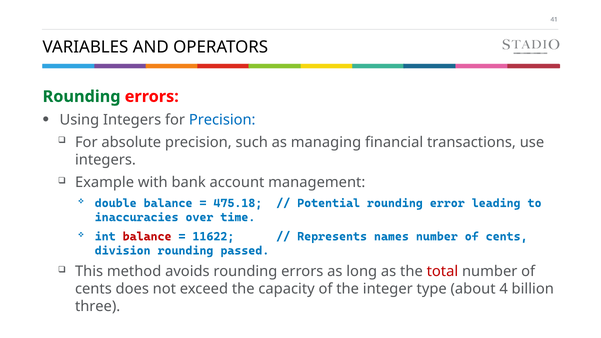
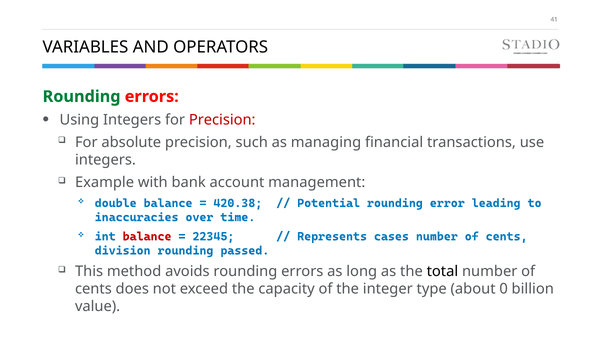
Precision colour: blue -> red (222, 120)
475.18: 475.18 -> 420.38 (238, 203)
11622: 11622 -> 22345 (213, 236)
names: names -> cases (391, 236)
total colour: red -> black (442, 272)
4: 4 -> 0 (504, 289)
three: three -> value (98, 307)
